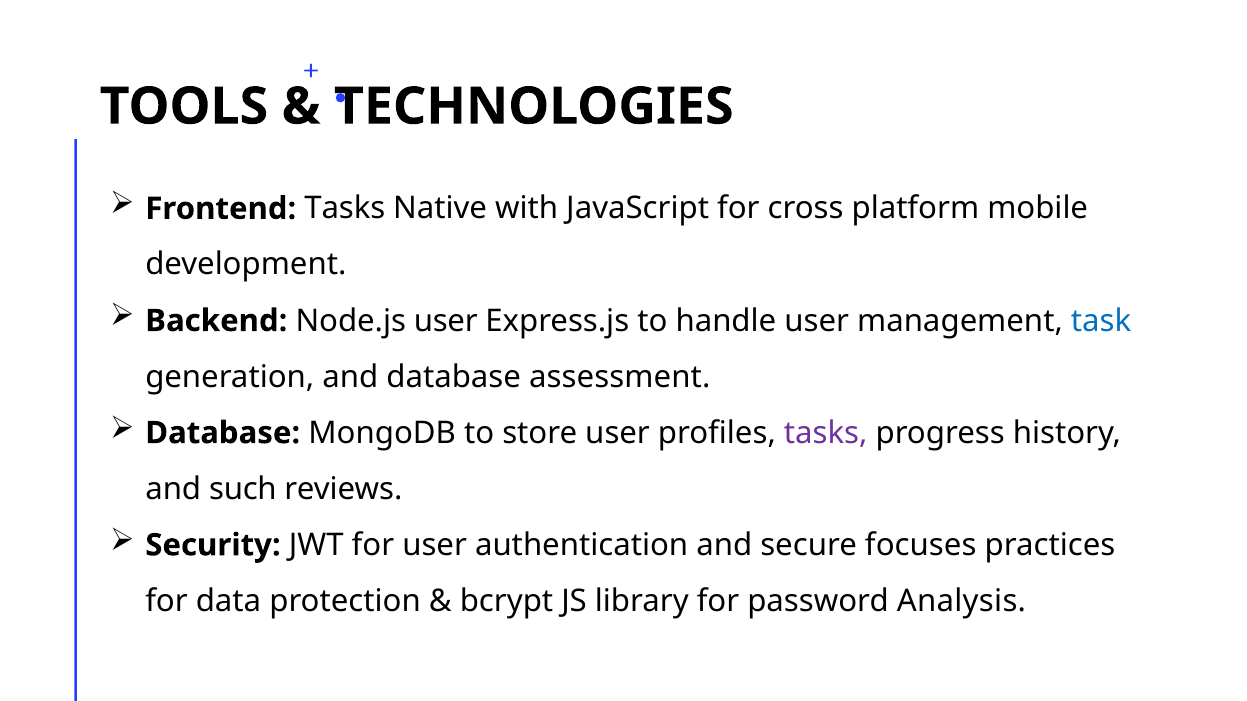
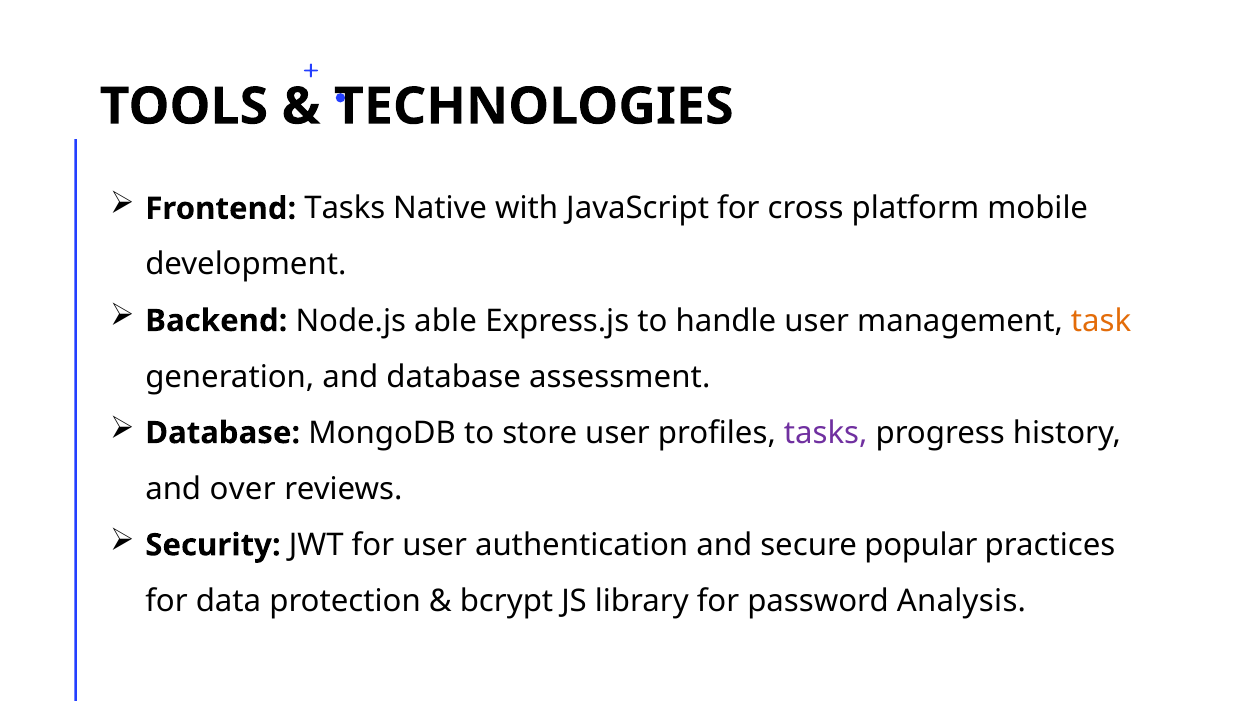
Node.js user: user -> able (446, 321)
task colour: blue -> orange (1101, 321)
such: such -> over (243, 489)
focuses: focuses -> popular (921, 545)
